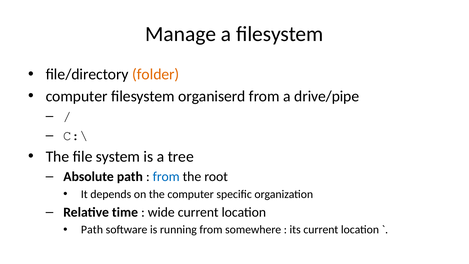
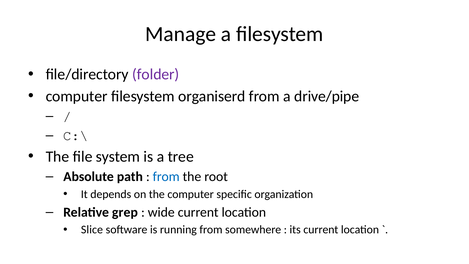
folder colour: orange -> purple (156, 74)
time: time -> grep (125, 212)
Path: Path -> Slice (92, 230)
